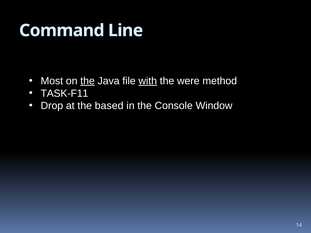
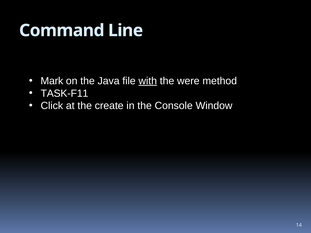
Most: Most -> Mark (52, 81)
the underline: present -> none (88, 81)
Drop: Drop -> Click (52, 106)
based: based -> create (109, 106)
